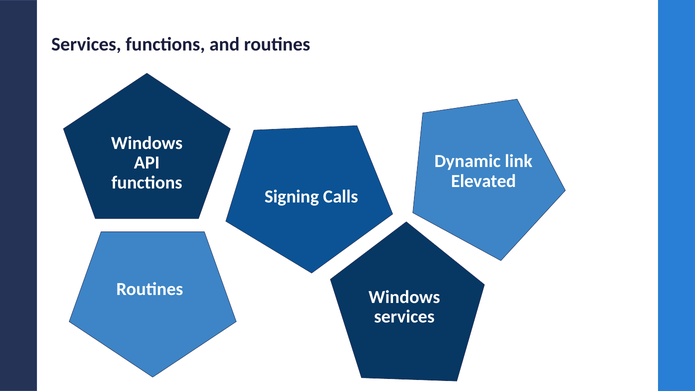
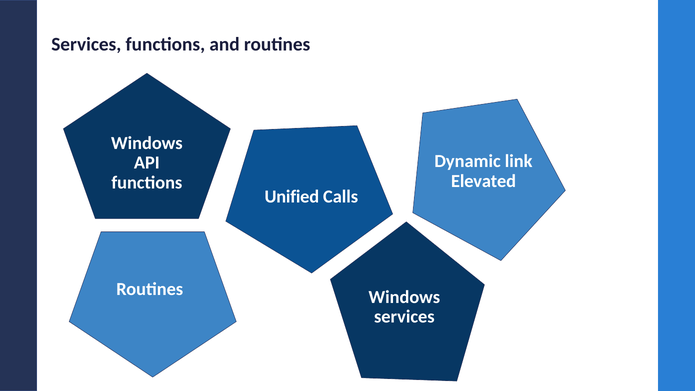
Signing: Signing -> Unified (292, 197)
